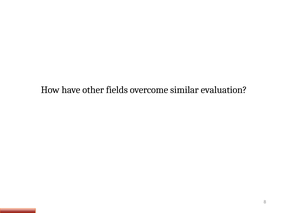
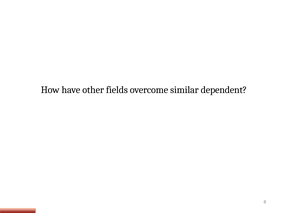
evaluation: evaluation -> dependent (224, 89)
